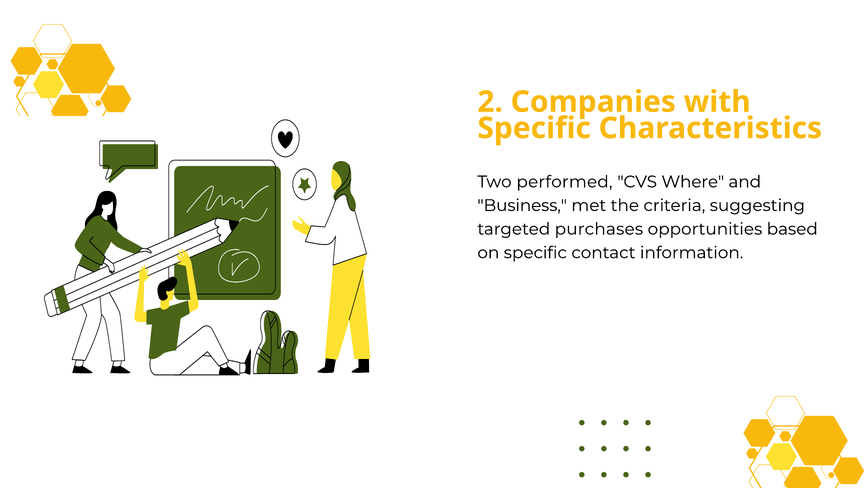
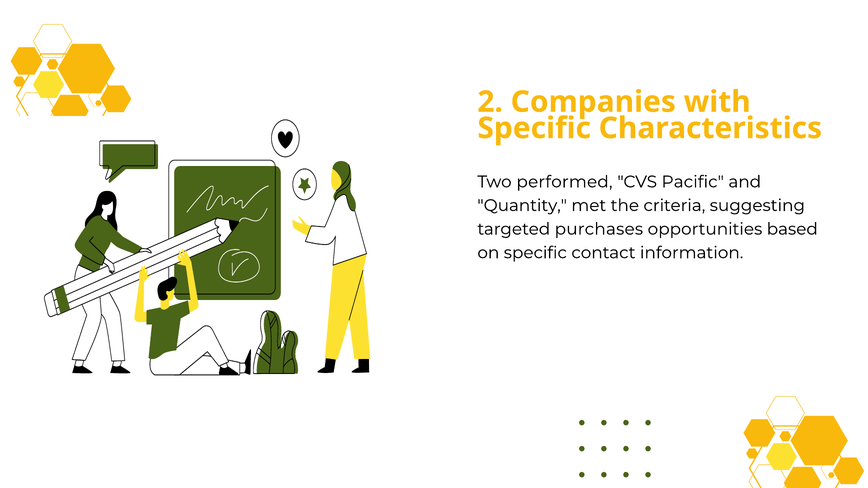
Where: Where -> Pacific (693, 182)
Business: Business -> Quantity (522, 206)
